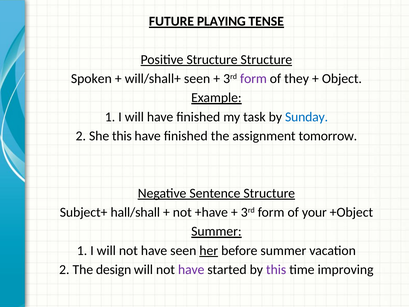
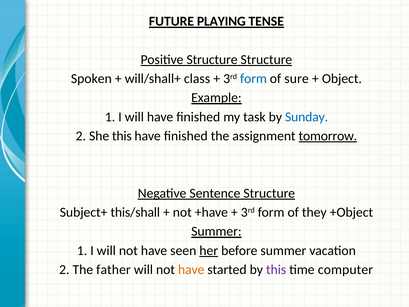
will/shall+ seen: seen -> class (197, 79)
form colour: purple -> blue (253, 79)
they: they -> sure (297, 79)
tomorrow underline: none -> present (328, 136)
hall/shall: hall/shall -> this/shall (135, 212)
your: your -> they (314, 212)
design: design -> father (113, 269)
have colour: purple -> orange (191, 269)
improving: improving -> computer (345, 269)
